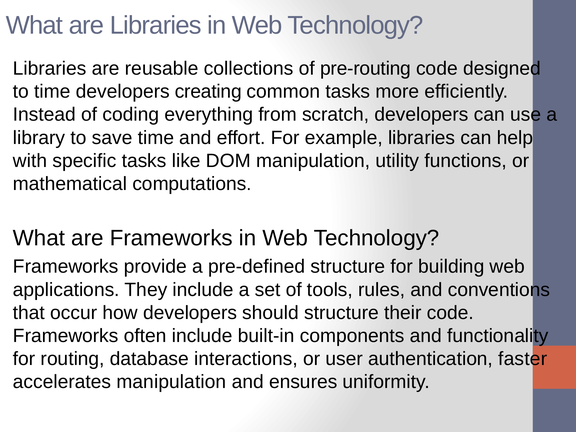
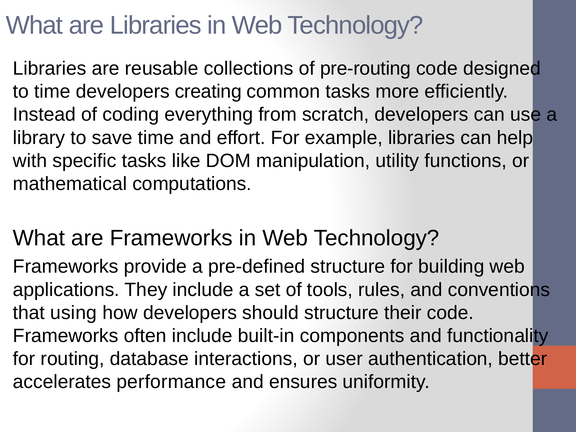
occur: occur -> using (74, 313)
faster: faster -> better (523, 359)
accelerates manipulation: manipulation -> performance (171, 382)
